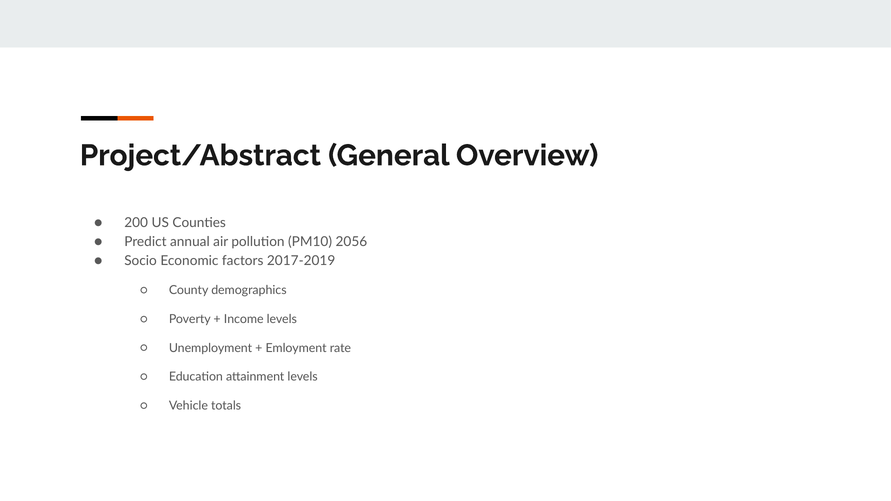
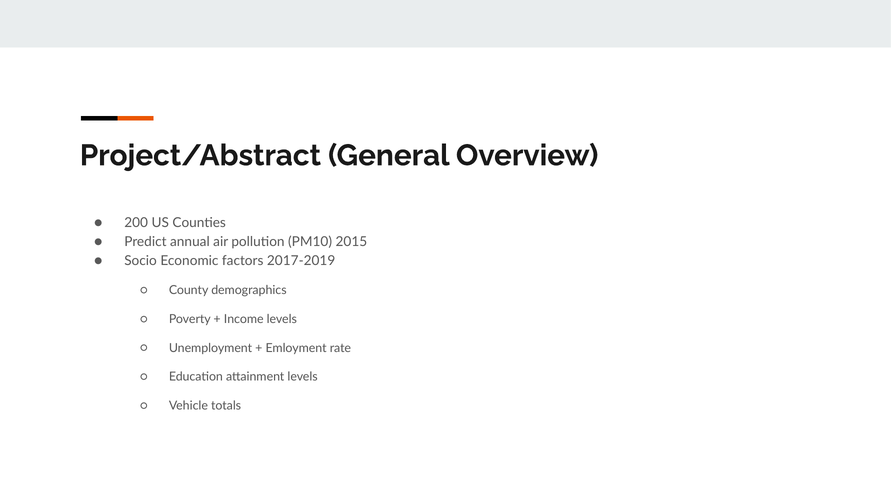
2056: 2056 -> 2015 (351, 242)
